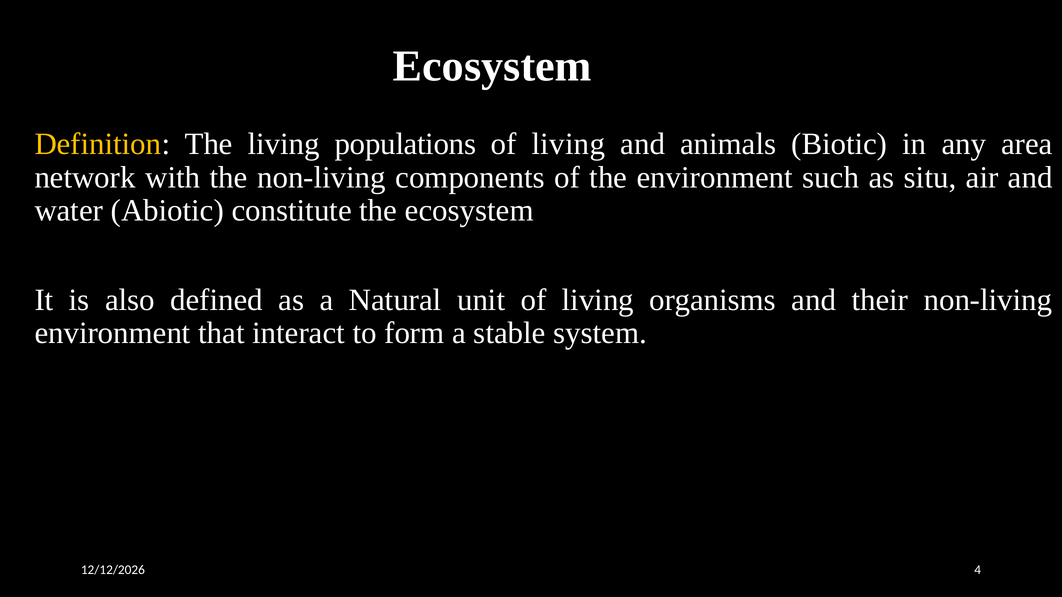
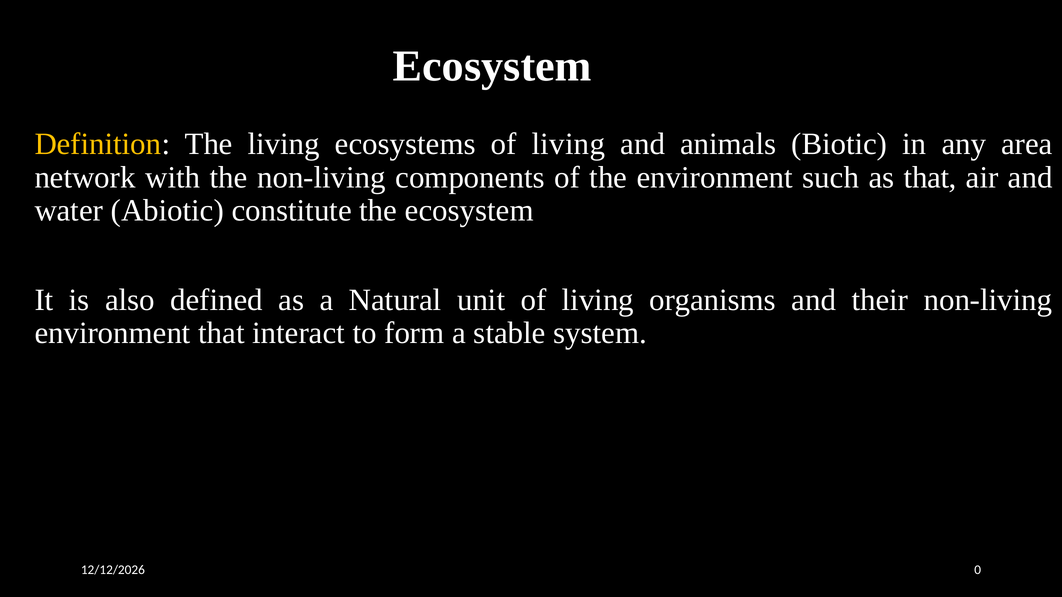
populations: populations -> ecosystems (405, 144)
as situ: situ -> that (930, 177)
4: 4 -> 0 (978, 570)
